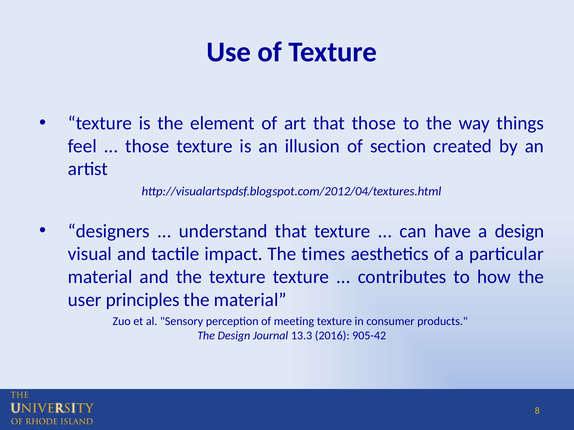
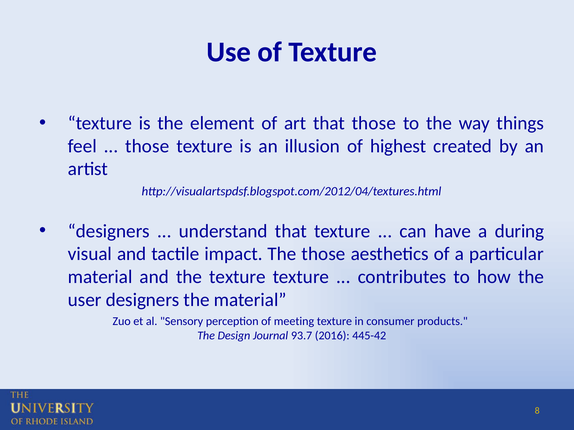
section: section -> highest (398, 146)
a design: design -> during (519, 231)
The times: times -> those (324, 254)
user principles: principles -> designers (143, 300)
13.3: 13.3 -> 93.7 (302, 336)
905-42: 905-42 -> 445-42 (369, 336)
